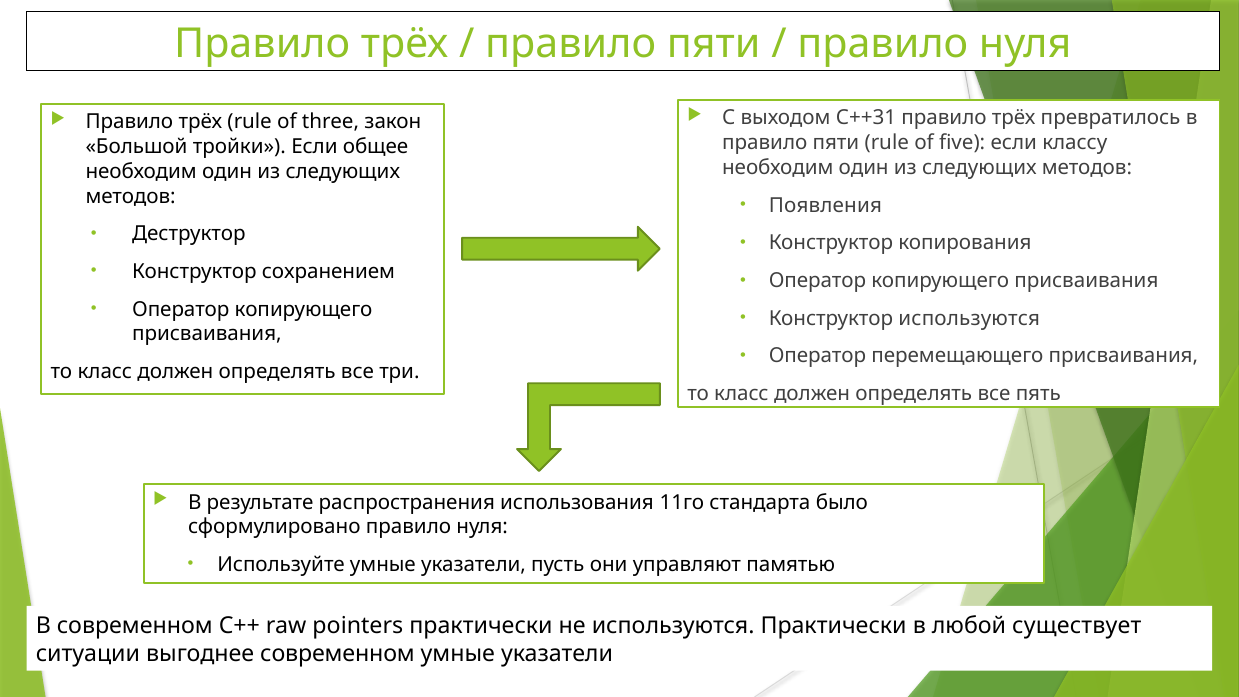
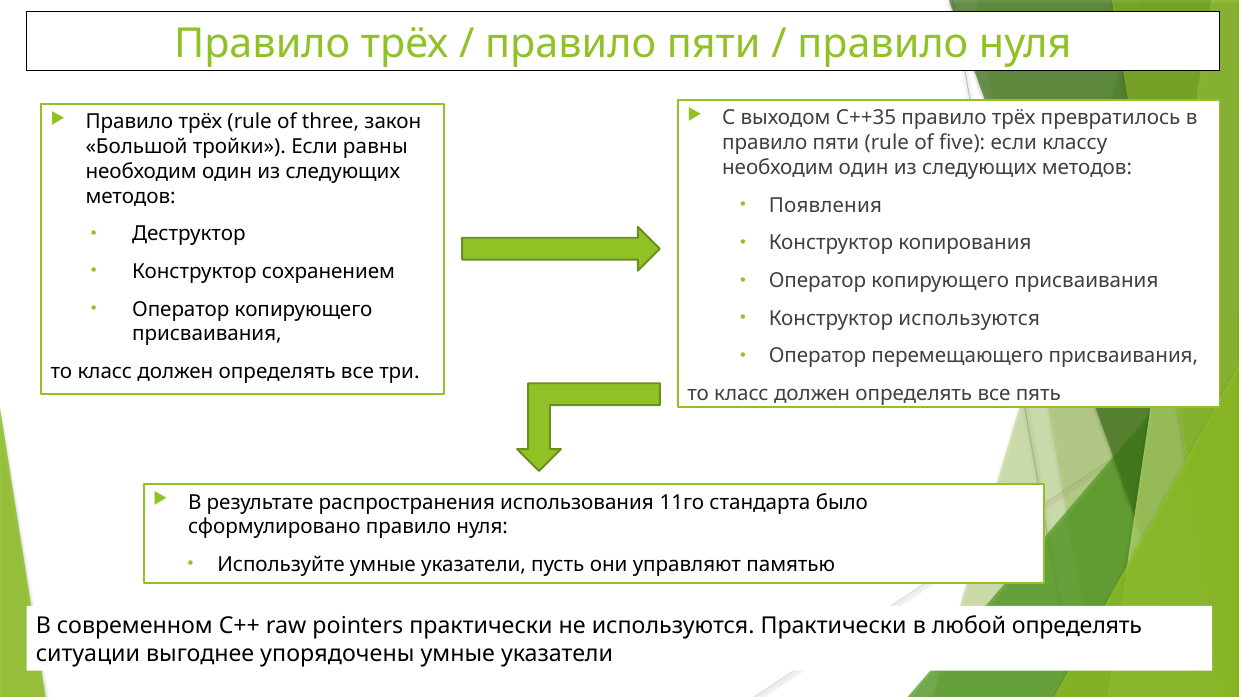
С++31: С++31 -> С++35 (866, 118)
общее: общее -> равны (375, 147)
любой существует: существует -> определять (1077, 626)
выгоднее современном: современном -> упорядочены (337, 654)
